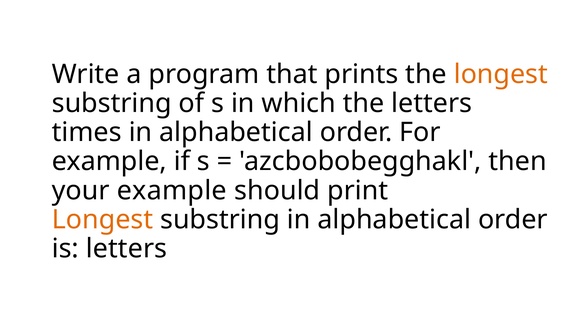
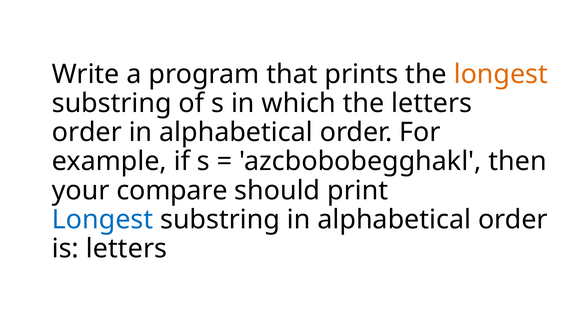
times: times -> order (87, 132)
your example: example -> compare (172, 191)
Longest colour: orange -> blue (103, 220)
